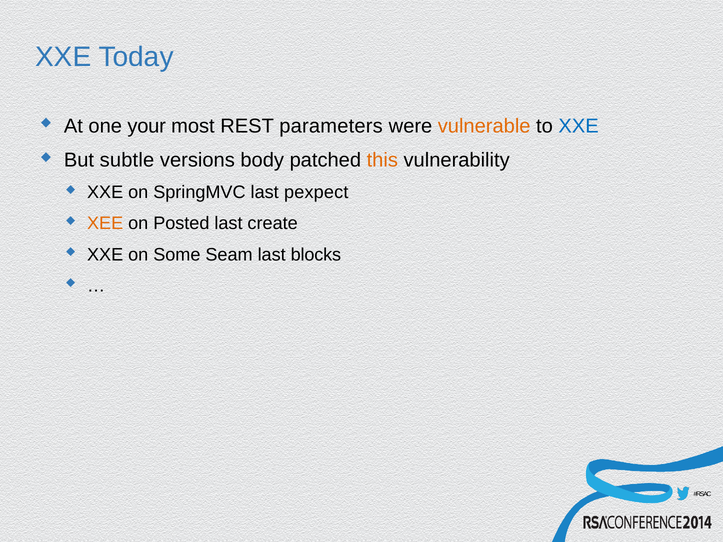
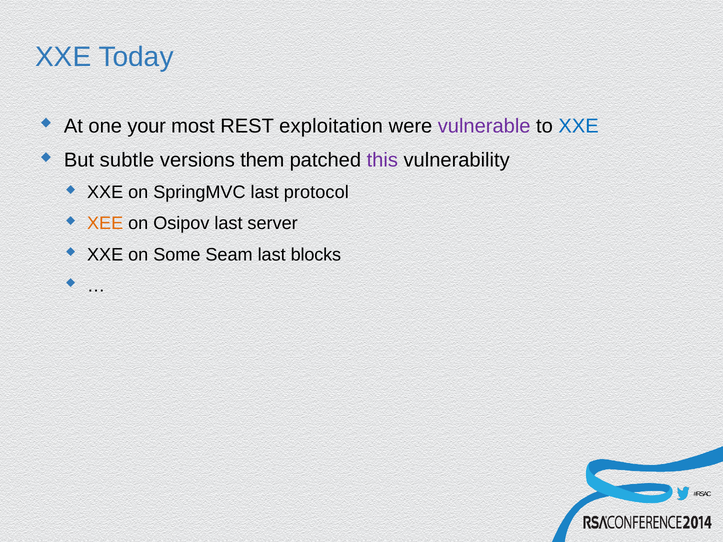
parameters: parameters -> exploitation (331, 126)
vulnerable colour: orange -> purple (484, 126)
body: body -> them (262, 160)
this colour: orange -> purple (382, 160)
pexpect: pexpect -> protocol (316, 192)
Posted: Posted -> Osipov (181, 224)
create: create -> server (273, 224)
